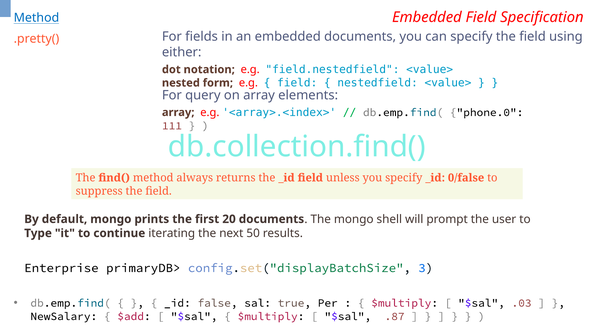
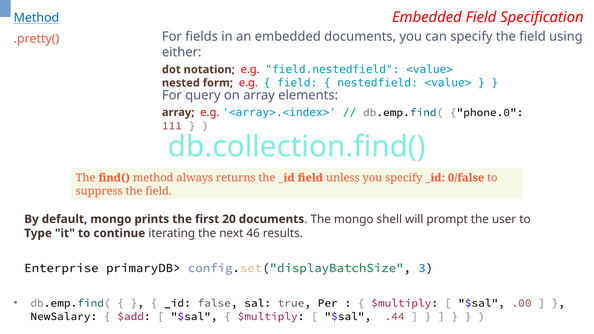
50: 50 -> 46 (253, 233)
.03: .03 -> .00 (522, 303)
.87: .87 -> .44 (395, 316)
